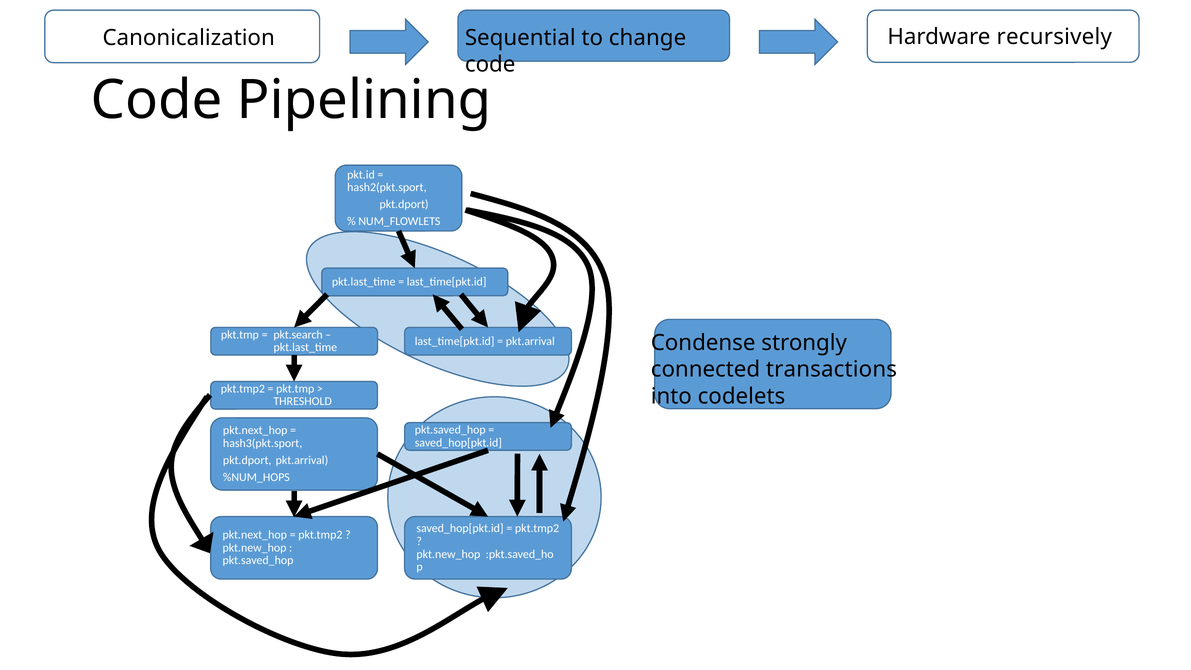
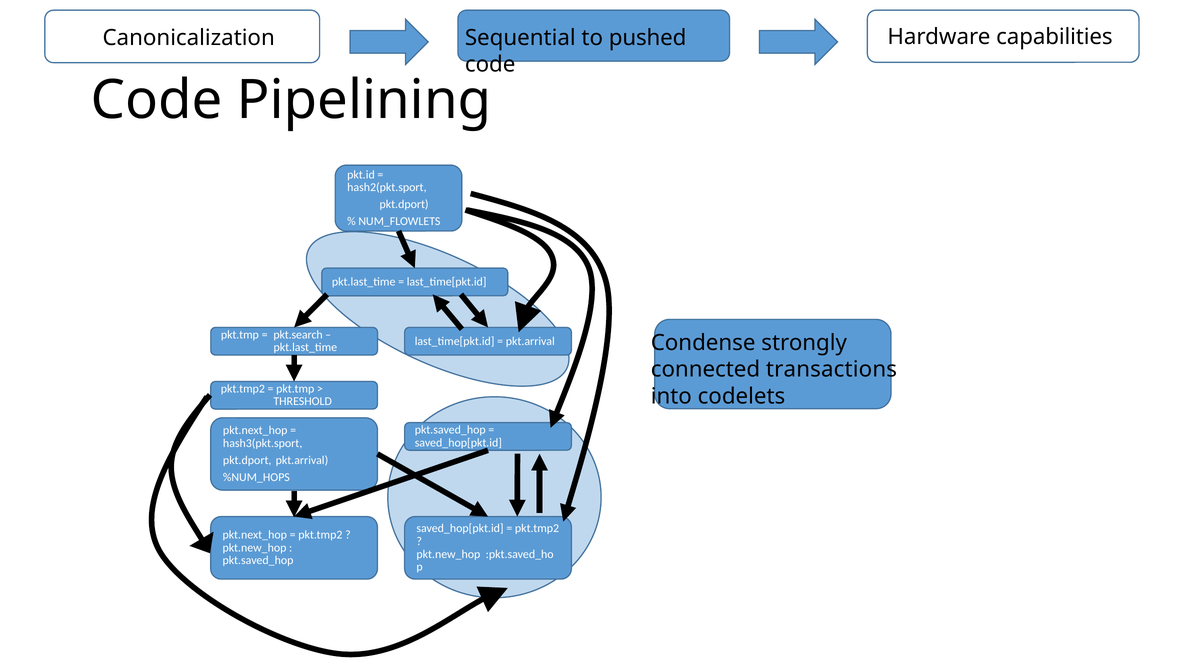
recursively: recursively -> capabilities (1054, 37)
change: change -> pushed (648, 38)
